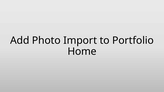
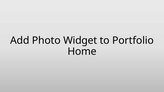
Import: Import -> Widget (80, 41)
